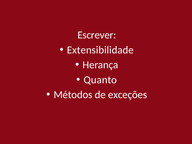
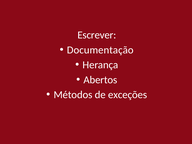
Extensibilidade: Extensibilidade -> Documentação (100, 50)
Quanto: Quanto -> Abertos (100, 80)
